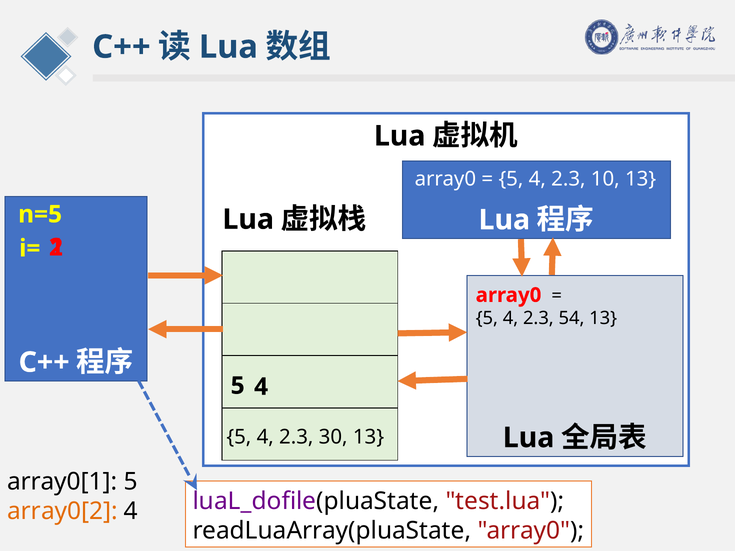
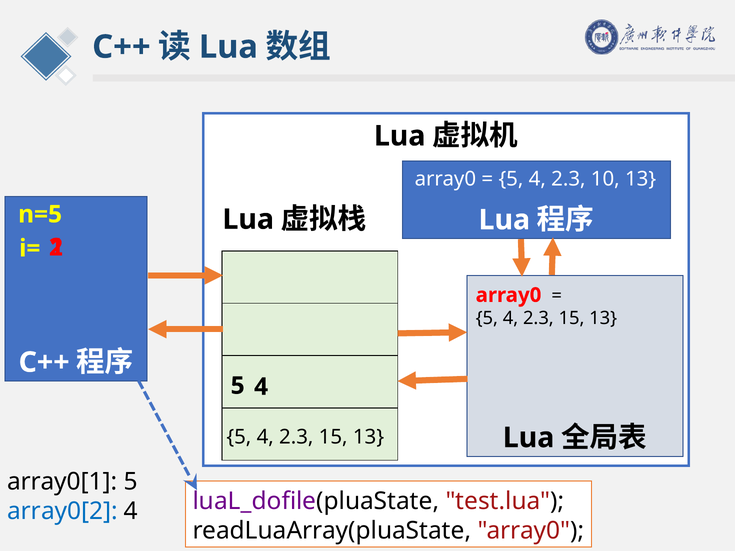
54: 54 -> 15 (572, 318)
30: 30 -> 15 (333, 437)
array0[2 colour: orange -> blue (62, 511)
